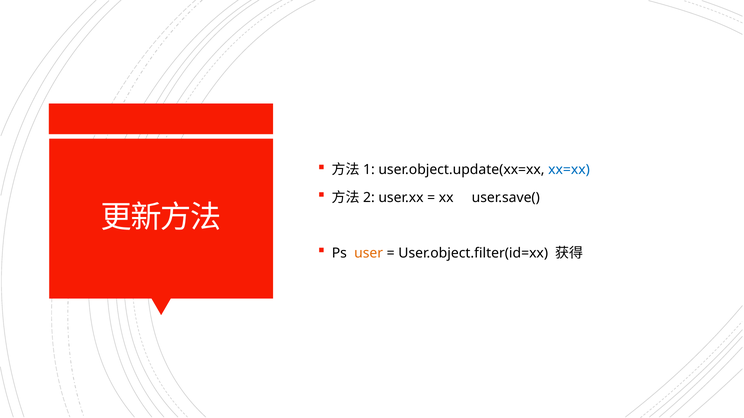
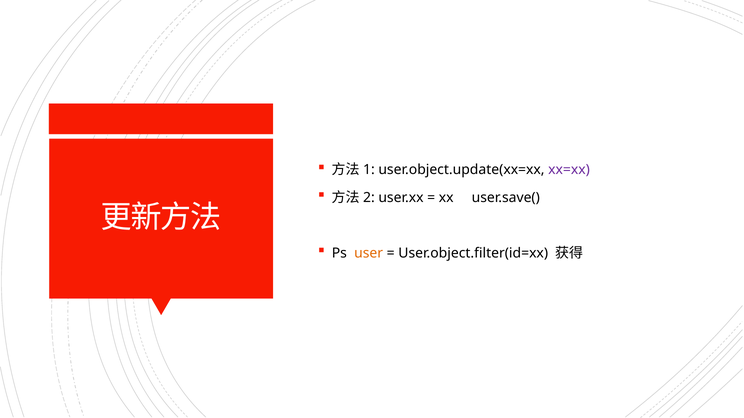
xx=xx colour: blue -> purple (569, 170)
